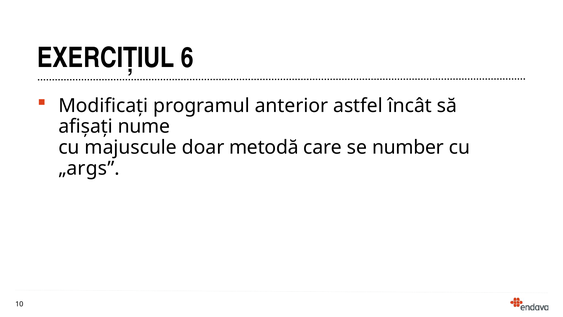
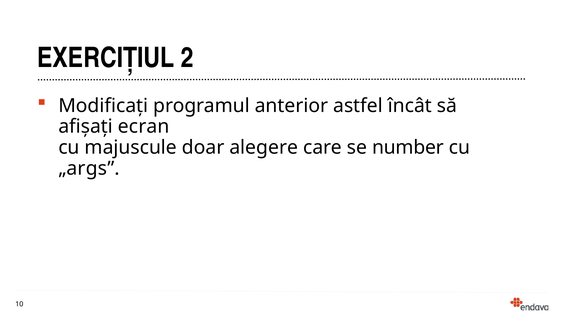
6: 6 -> 2 (187, 58)
nume: nume -> ecran (144, 126)
metodă: metodă -> alegere (264, 147)
